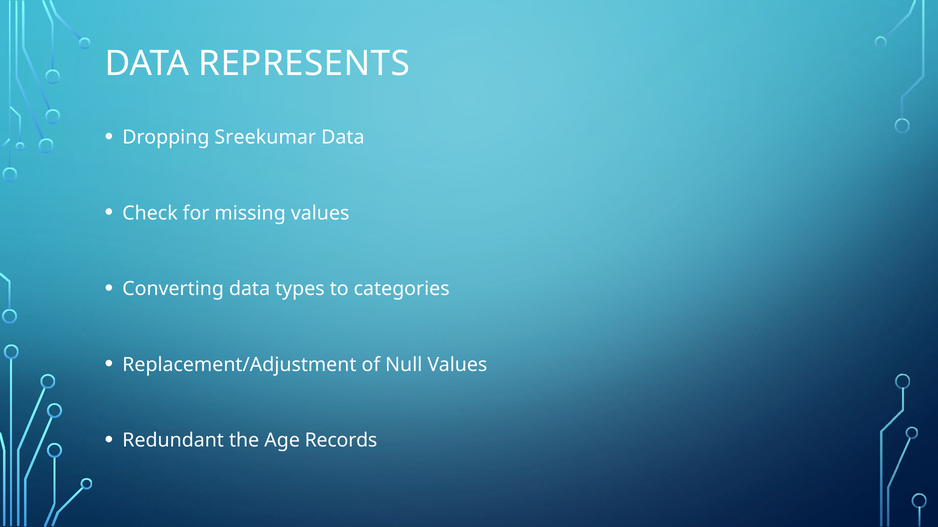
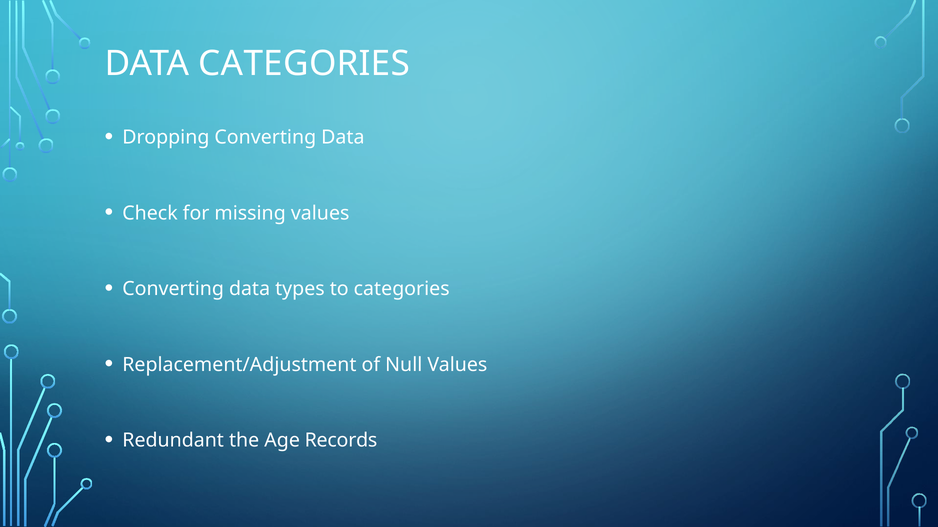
DATA REPRESENTS: REPRESENTS -> CATEGORIES (304, 64)
Dropping Sreekumar: Sreekumar -> Converting (265, 137)
